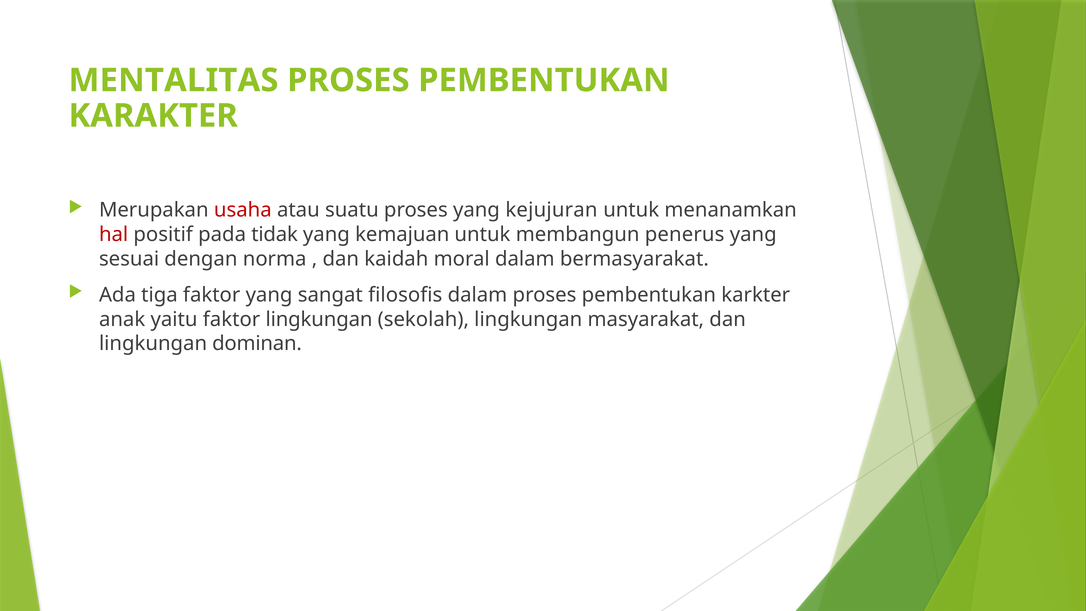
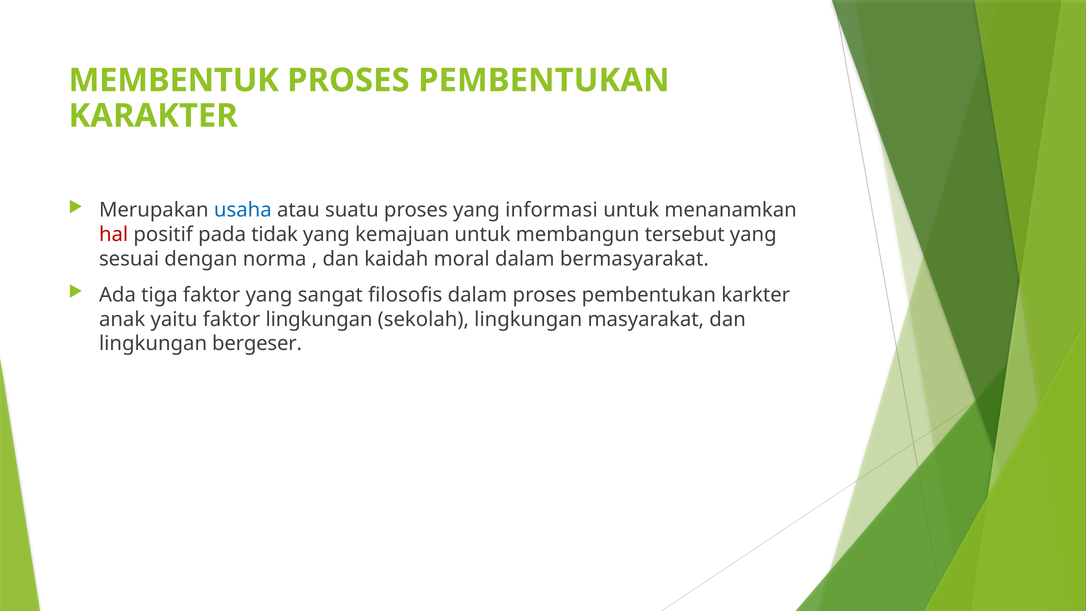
MENTALITAS: MENTALITAS -> MEMBENTUK (174, 80)
usaha colour: red -> blue (243, 210)
kejujuran: kejujuran -> informasi (551, 210)
penerus: penerus -> tersebut (685, 235)
dominan: dominan -> bergeser (257, 344)
